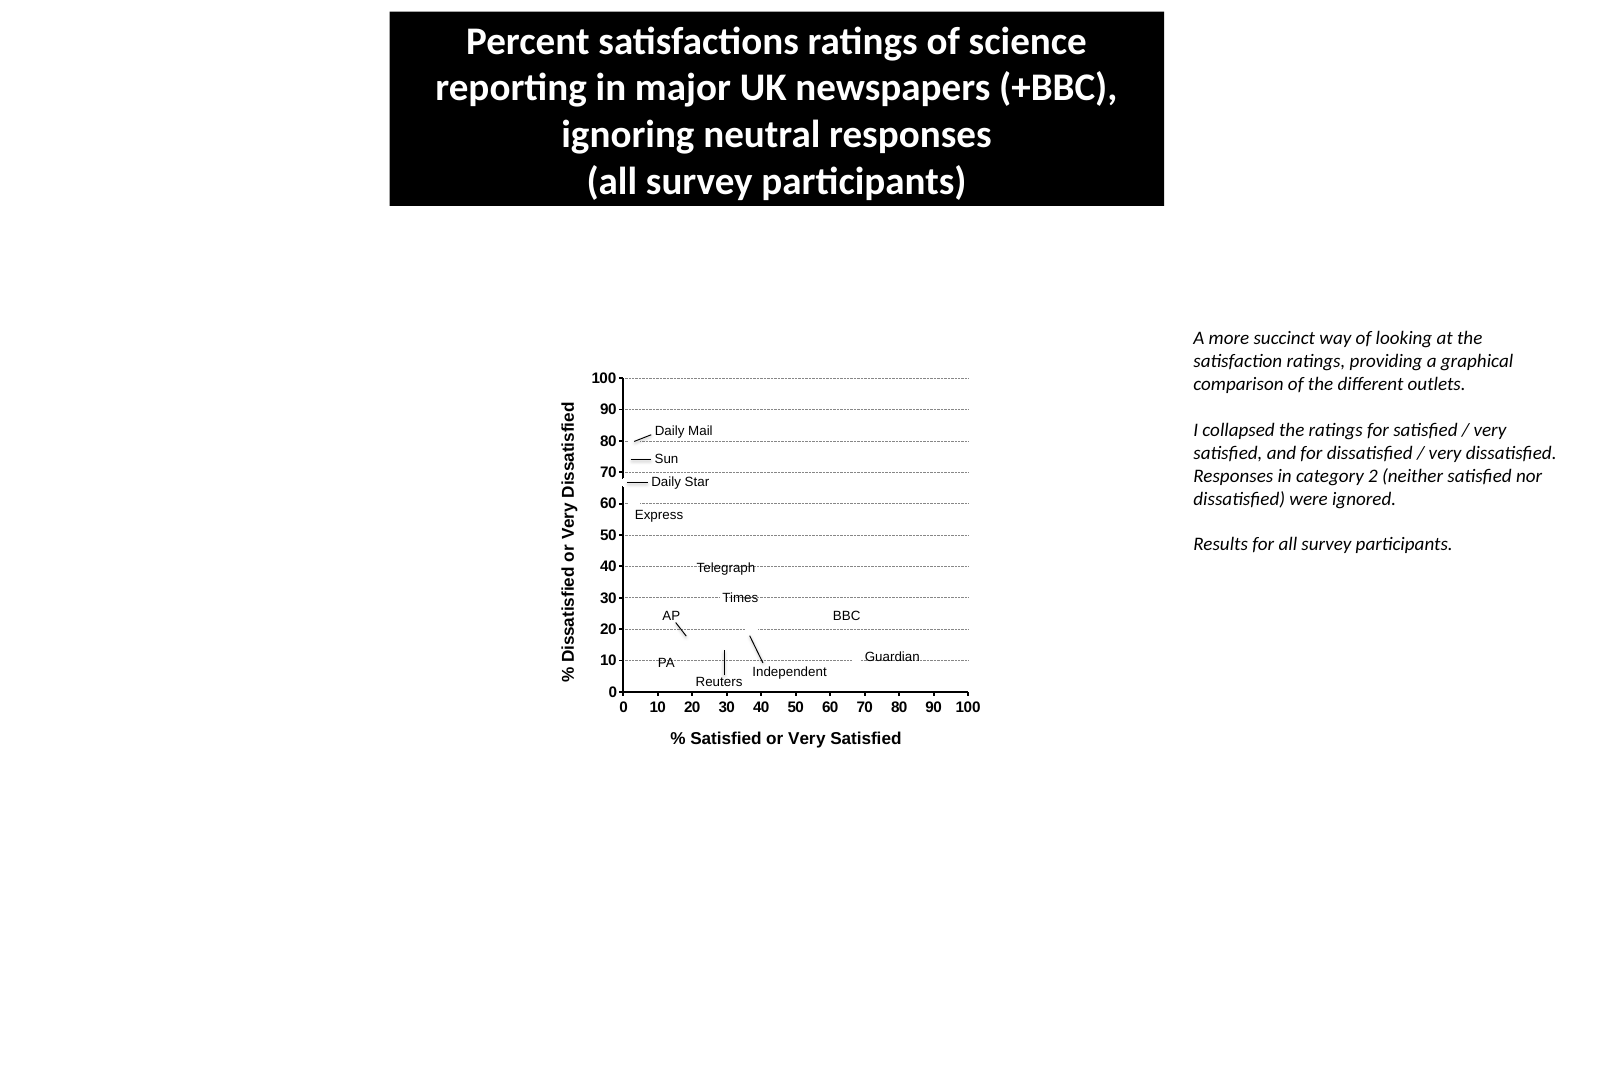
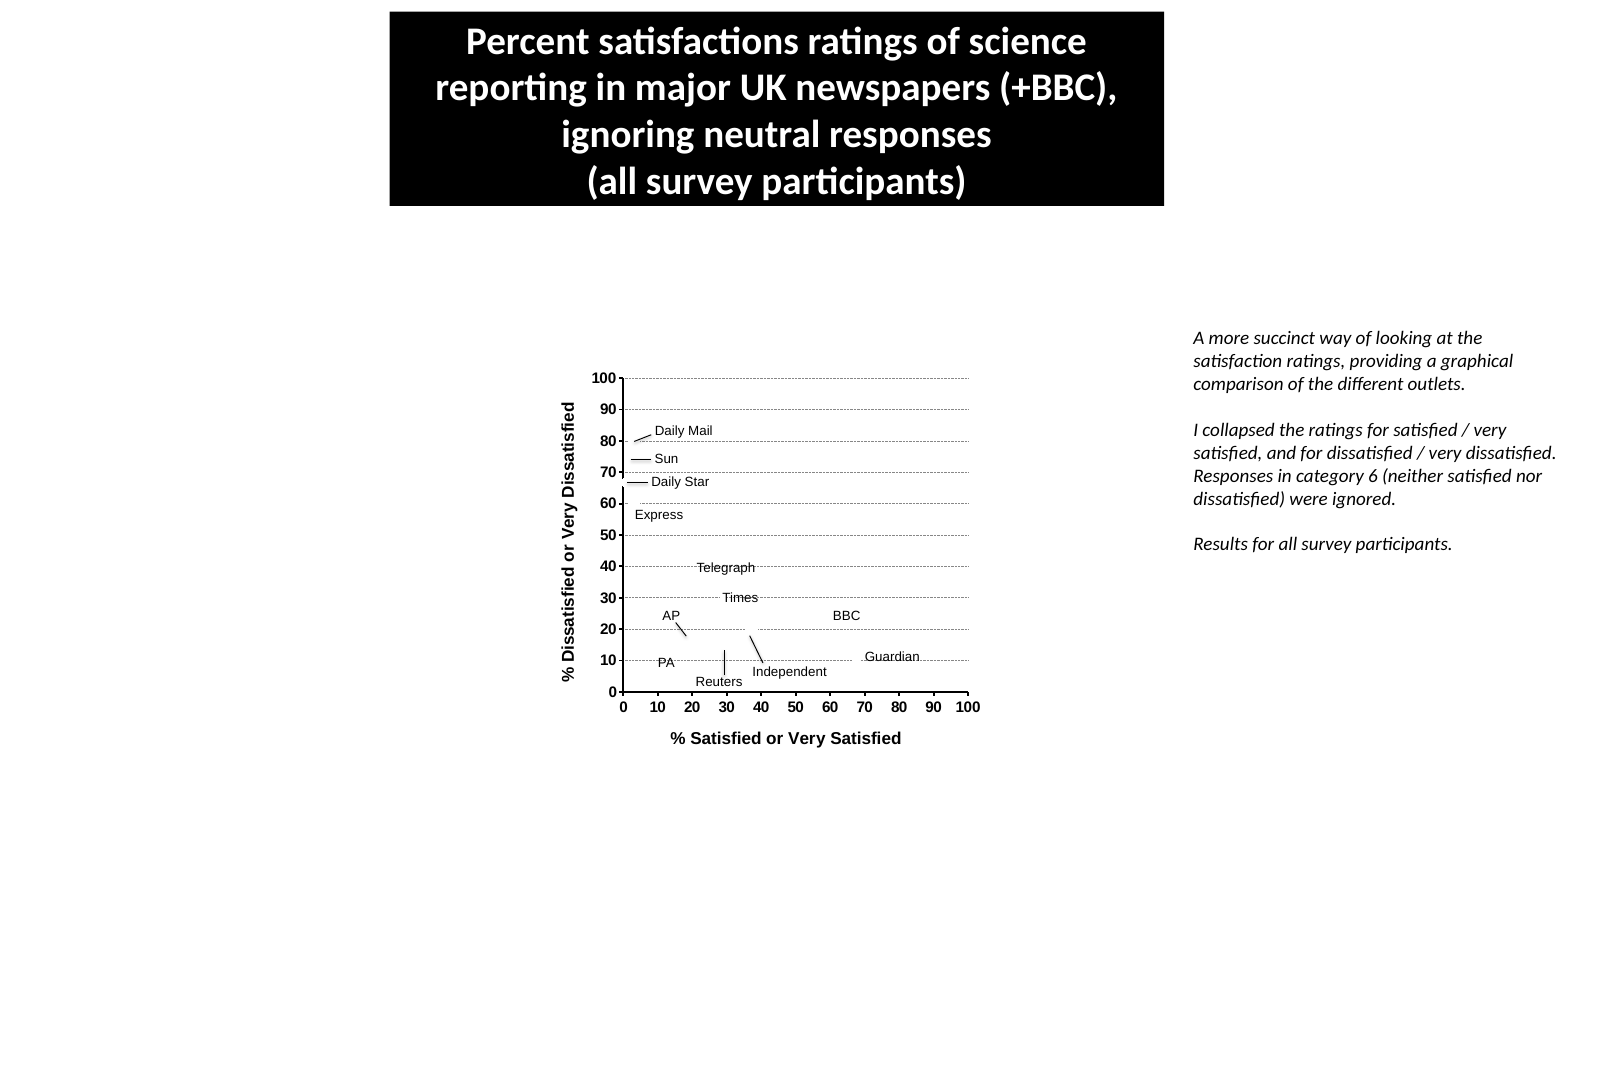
2: 2 -> 6 (1373, 476)
